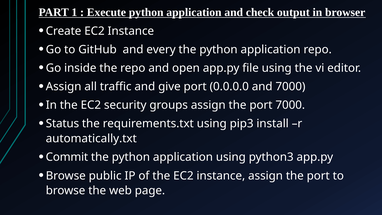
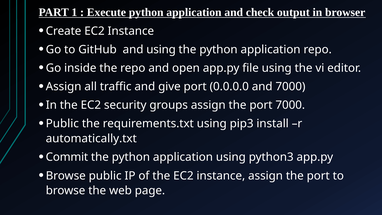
and every: every -> using (161, 49)
Status: Status -> Public (62, 124)
